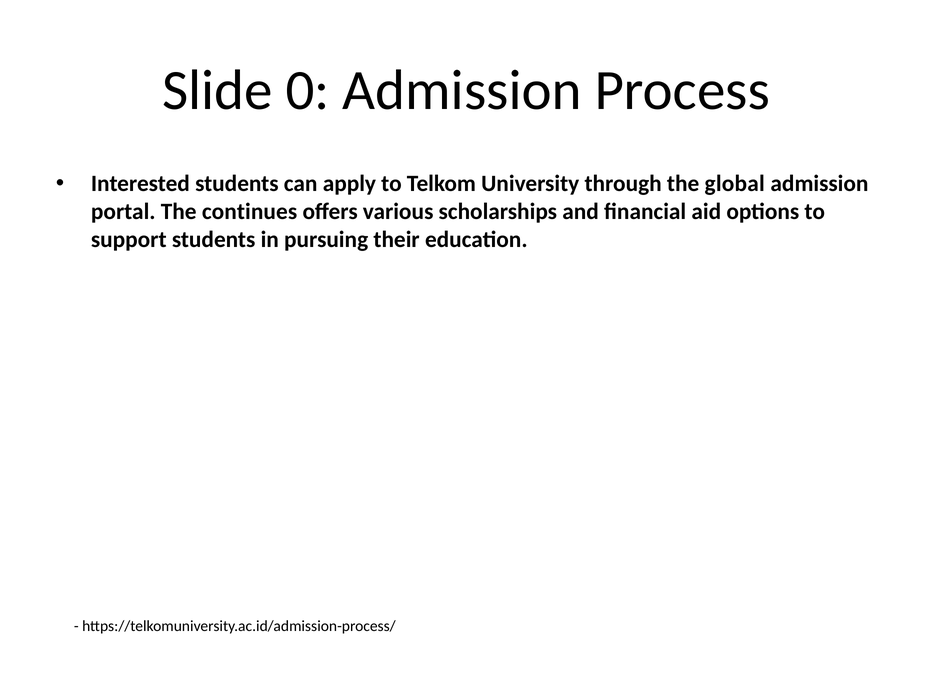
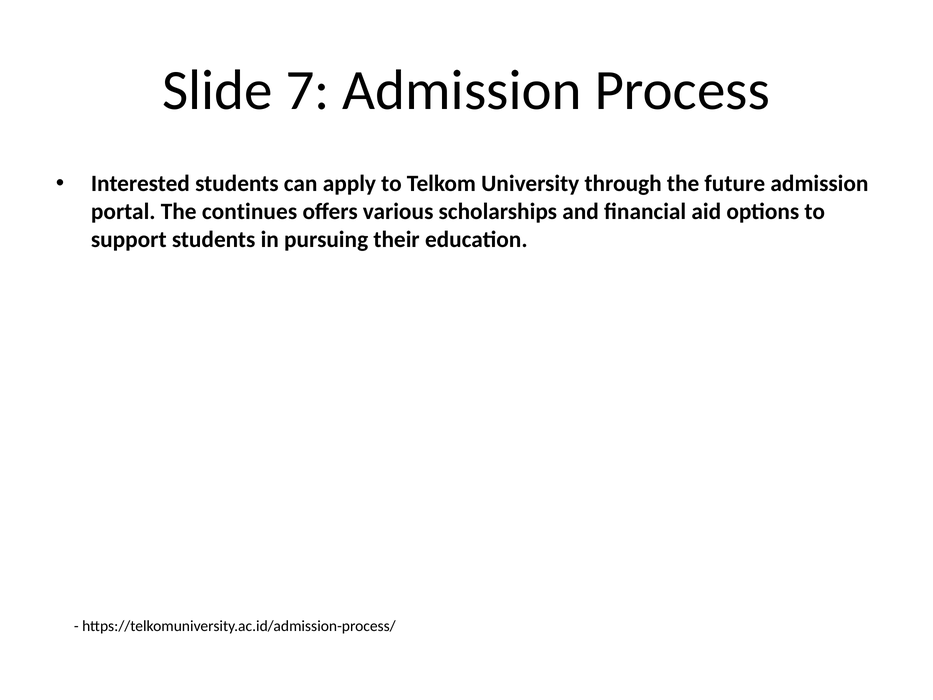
0: 0 -> 7 (308, 90)
global: global -> future (735, 184)
